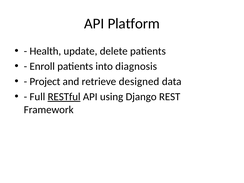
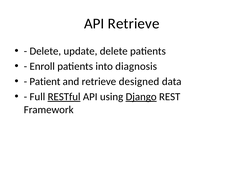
API Platform: Platform -> Retrieve (134, 24)
Health: Health -> Delete (45, 51)
Project: Project -> Patient (45, 82)
Django underline: none -> present (141, 97)
